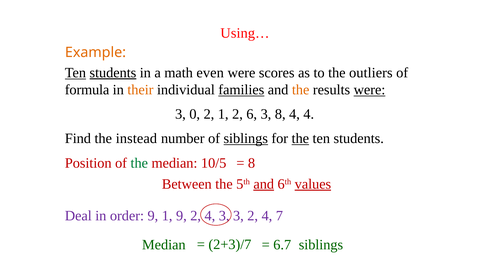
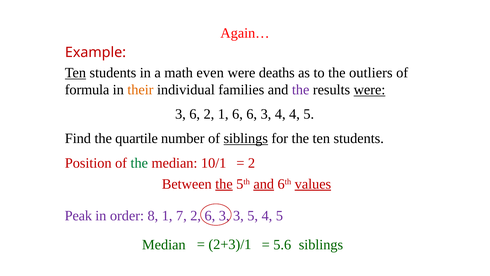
Using…: Using… -> Again… (245, 33)
Example colour: orange -> red (95, 52)
students underline: present -> none (113, 73)
scores: scores -> deaths (277, 73)
families underline: present -> none (241, 90)
the colour: orange -> purple (301, 90)
3 0: 0 -> 6 (195, 114)
1 2: 2 -> 6 (237, 114)
3 8: 8 -> 4 (280, 114)
4: 4 -> 5 (309, 114)
instead: instead -> quartile (137, 138)
the underline: present -> none (300, 138)
10/5: 10/5 -> 10/1 (214, 163)
8: 8 -> 2 (252, 163)
the underline: none -> present (224, 184)
Deal: Deal -> Peak (78, 215)
order 9: 9 -> 8 (153, 215)
1 9: 9 -> 7 (181, 215)
4: 4 -> 6 (210, 215)
3 2: 2 -> 5 (253, 215)
7: 7 -> 5 (279, 215)
2+3)/7: 2+3)/7 -> 2+3)/1 (230, 244)
6.7: 6.7 -> 5.6 (282, 244)
